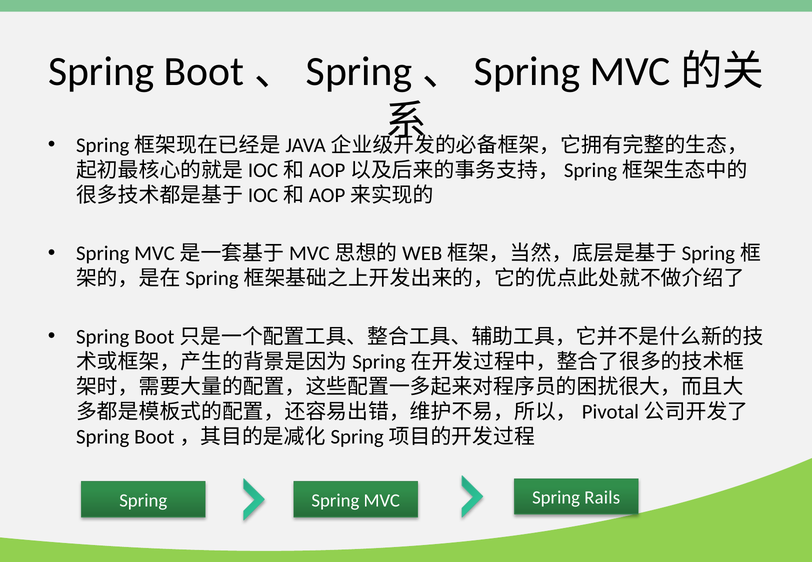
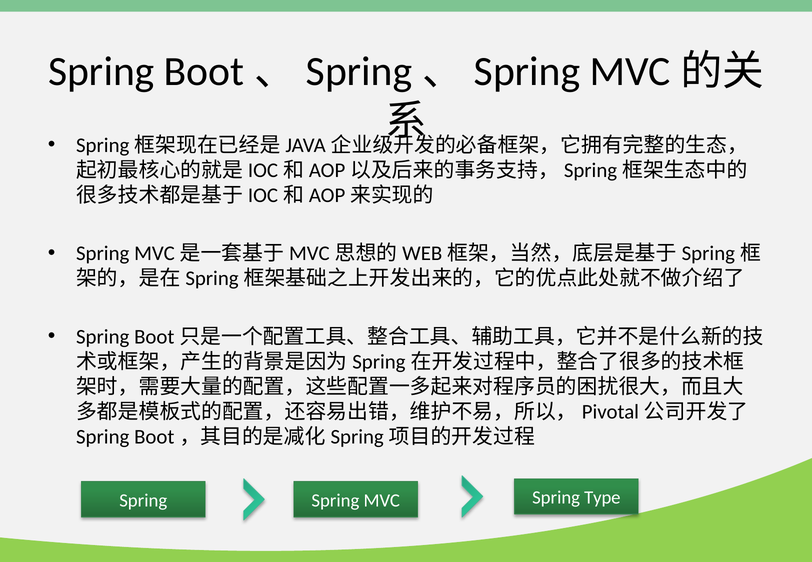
Rails: Rails -> Type (602, 498)
